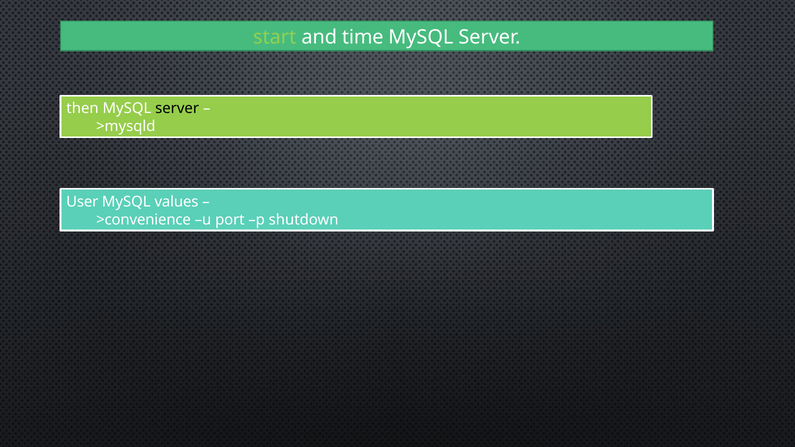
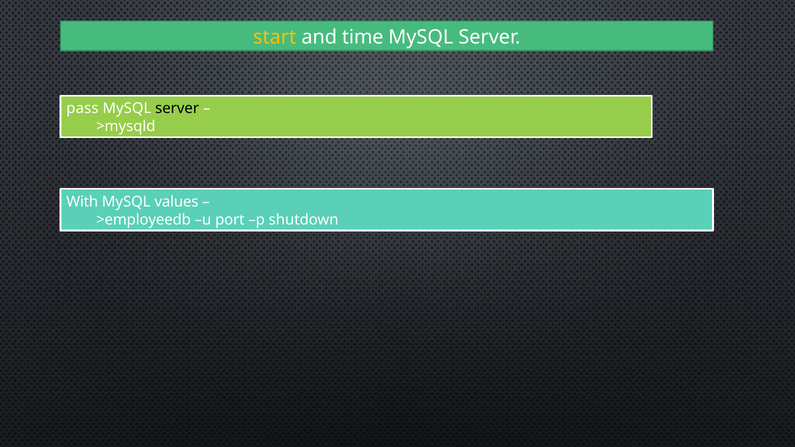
start colour: light green -> yellow (275, 37)
then: then -> pass (82, 109)
User: User -> With (82, 202)
>convenience: >convenience -> >employeedb (144, 220)
